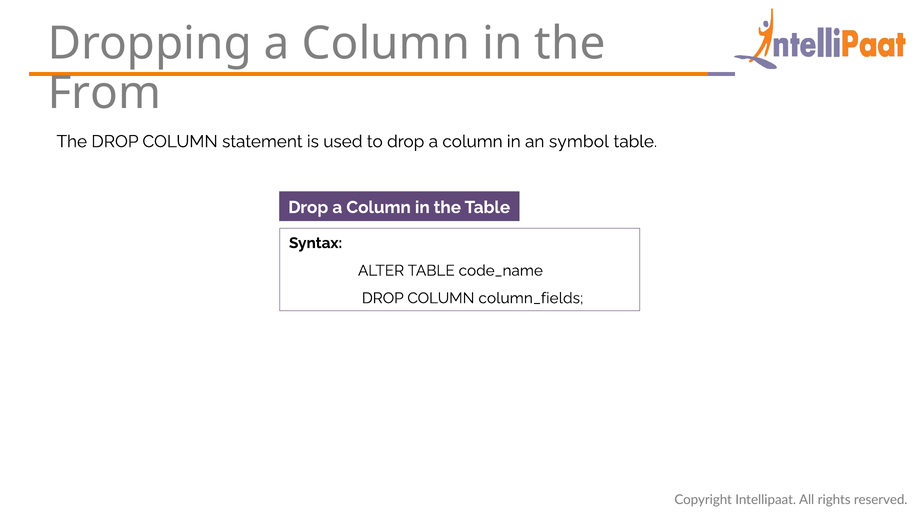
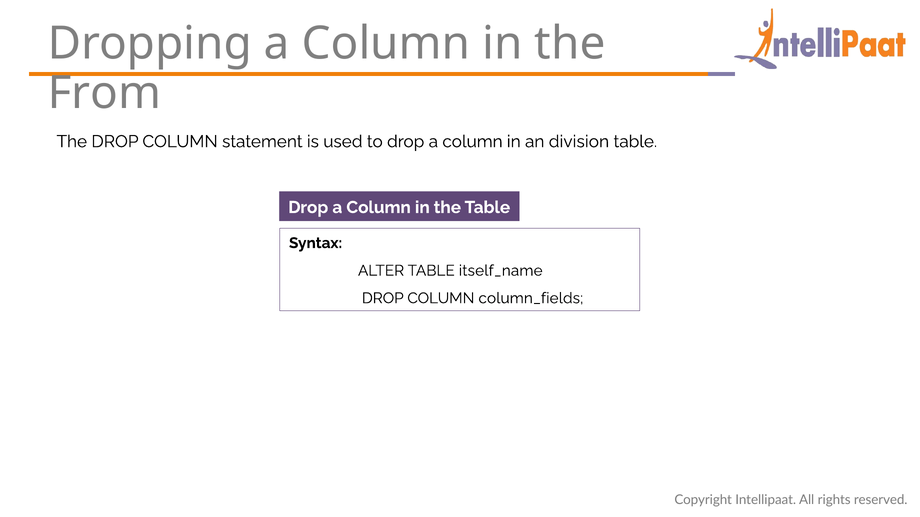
symbol: symbol -> division (579, 142)
code_name: code_name -> itself_name (501, 271)
